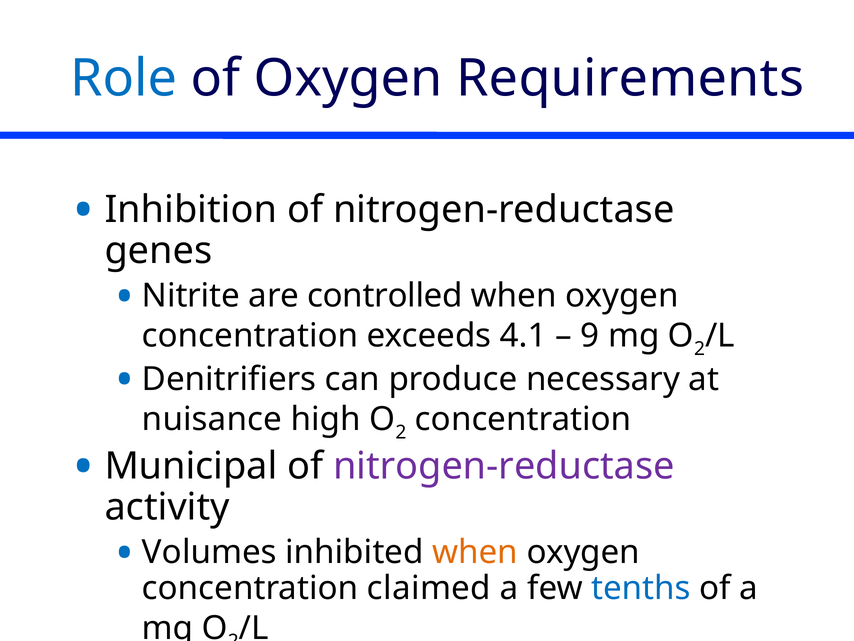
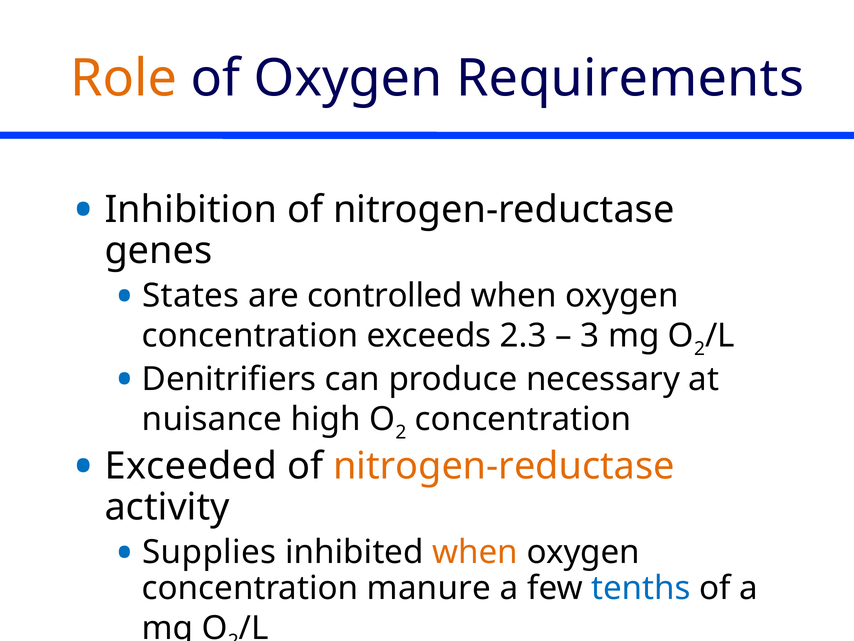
Role colour: blue -> orange (124, 78)
Nitrite: Nitrite -> States (191, 296)
4.1: 4.1 -> 2.3 (523, 336)
9: 9 -> 3 (590, 336)
Municipal: Municipal -> Exceeded (191, 466)
nitrogen-reductase colour: purple -> orange (504, 466)
Volumes: Volumes -> Supplies (209, 552)
claimed: claimed -> manure (429, 588)
